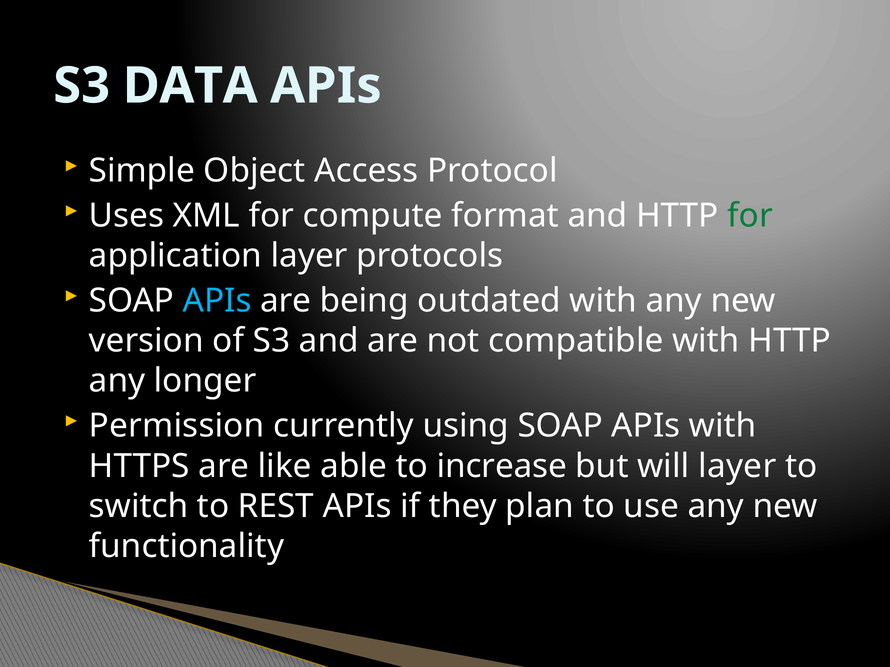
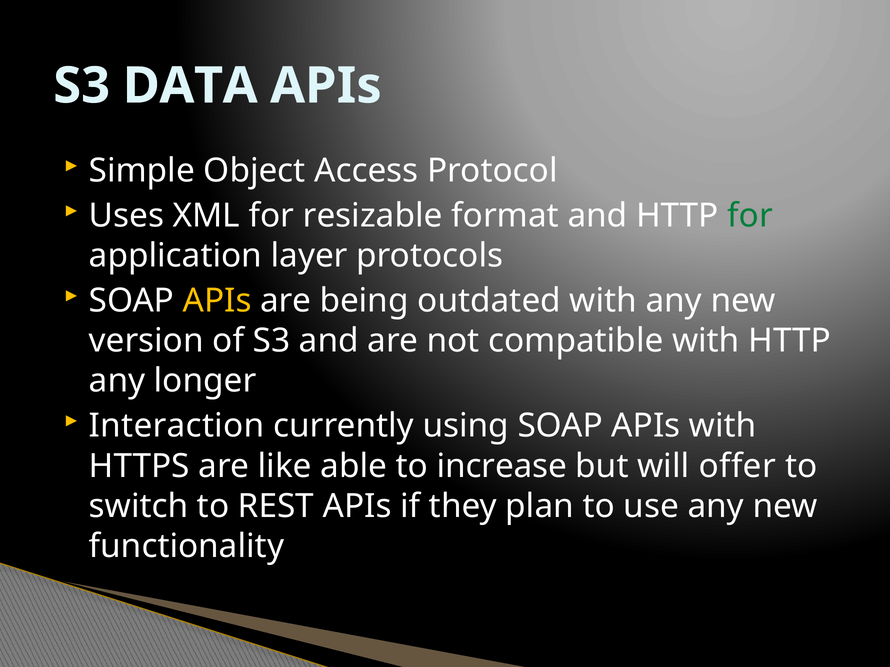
compute: compute -> resizable (373, 216)
APIs colour: light blue -> yellow (217, 301)
Permission: Permission -> Interaction (177, 426)
will layer: layer -> offer (737, 466)
